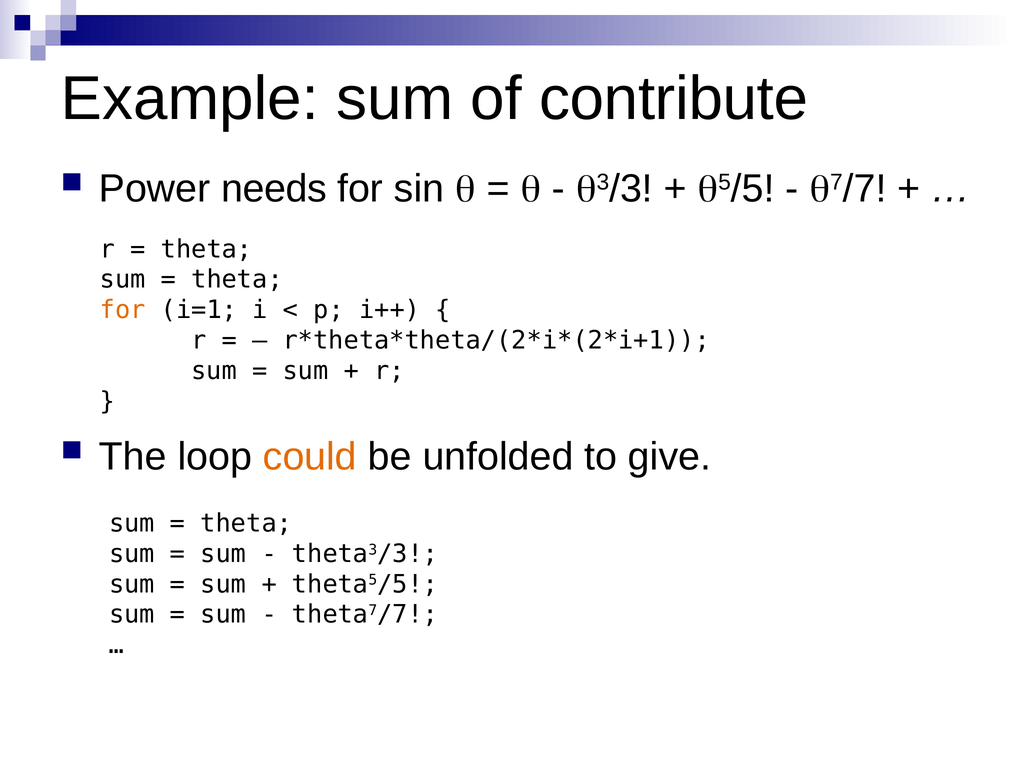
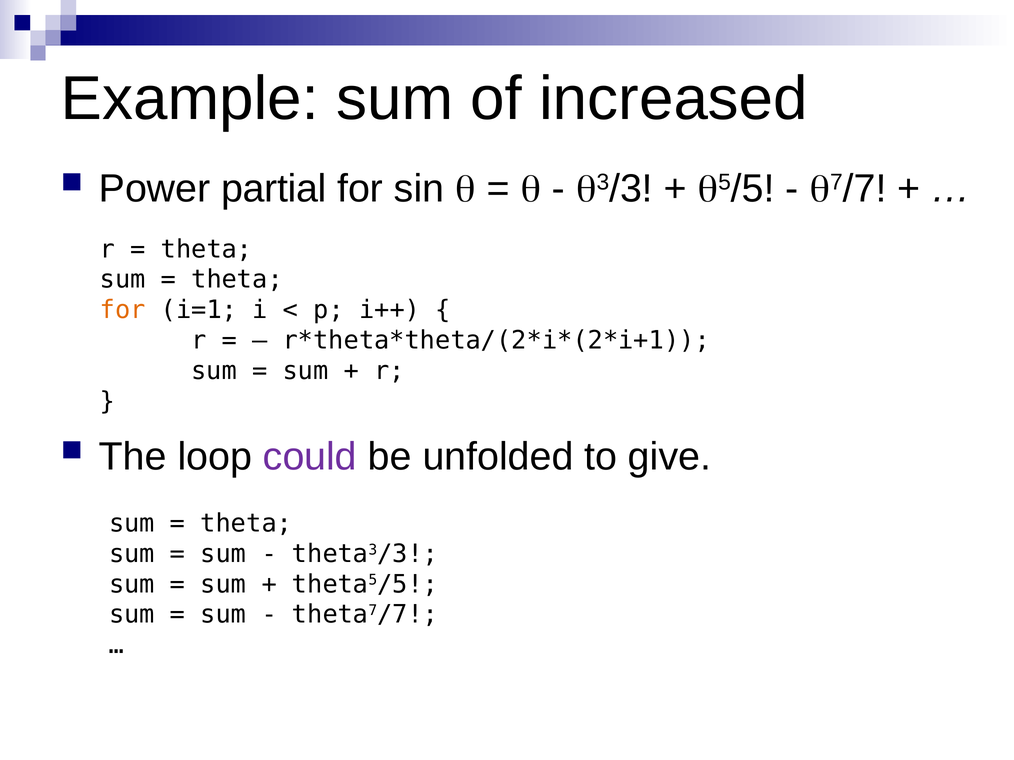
contribute: contribute -> increased (674, 99)
needs: needs -> partial (274, 189)
could colour: orange -> purple (310, 457)
